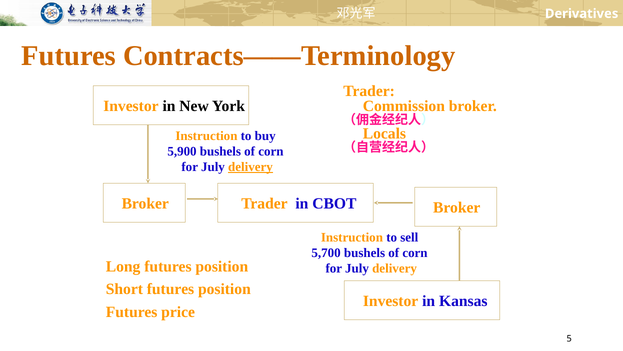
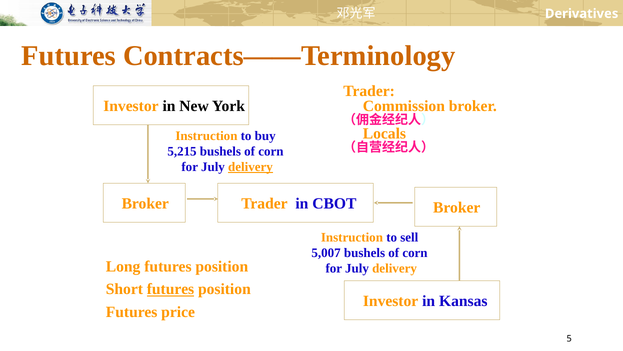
5,900: 5,900 -> 5,215 (182, 151)
5,700: 5,700 -> 5,007 (326, 252)
futures underline: none -> present (171, 289)
